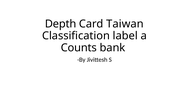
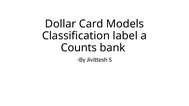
Depth: Depth -> Dollar (61, 24)
Taiwan: Taiwan -> Models (125, 24)
